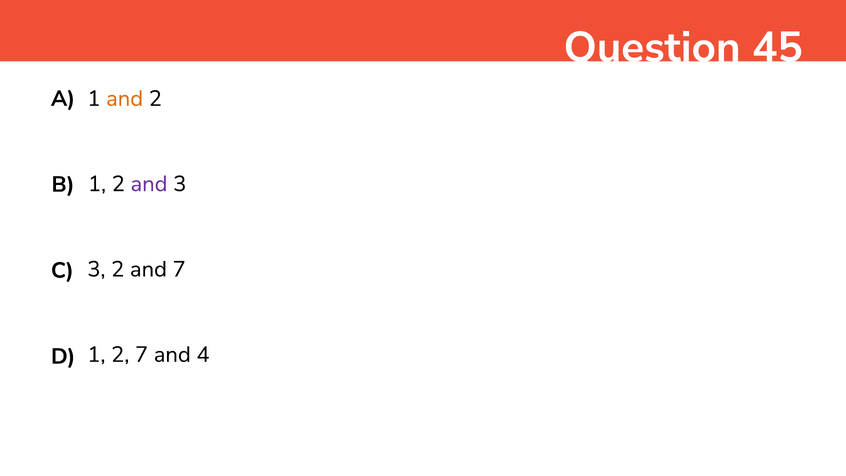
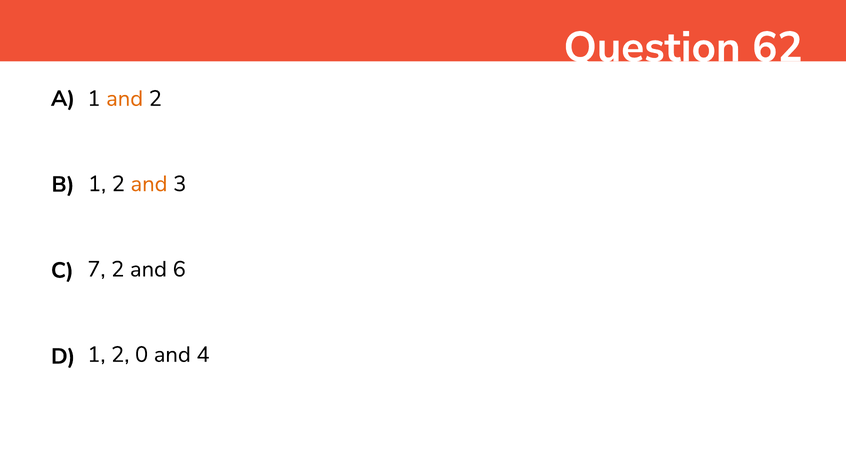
45: 45 -> 62 (777, 47)
and colour: purple -> orange (149, 184)
3: 3 -> 7 (96, 269)
and 7: 7 -> 6 (179, 269)
2 7: 7 -> 0 (142, 354)
